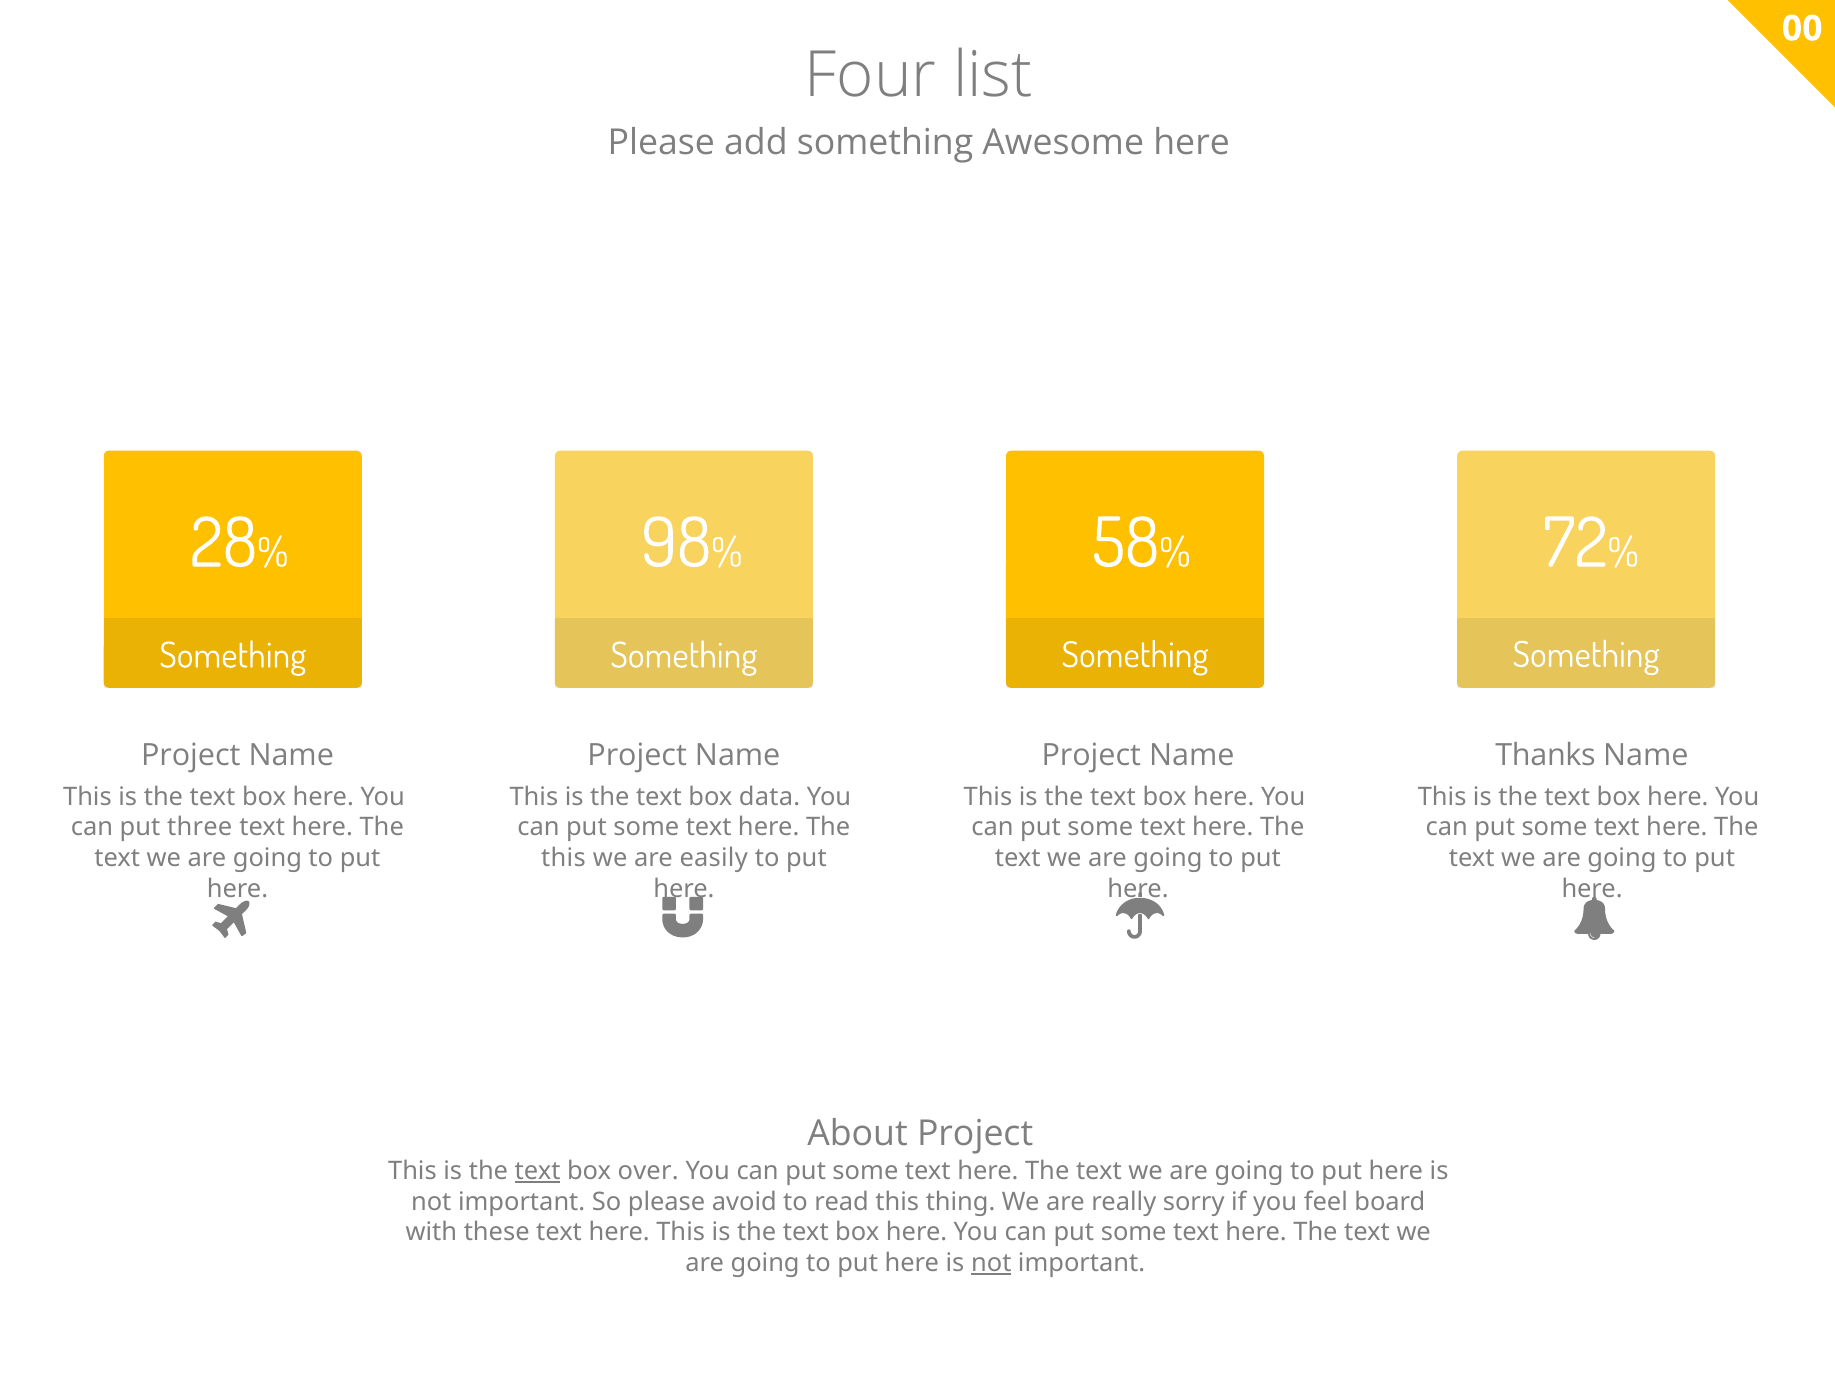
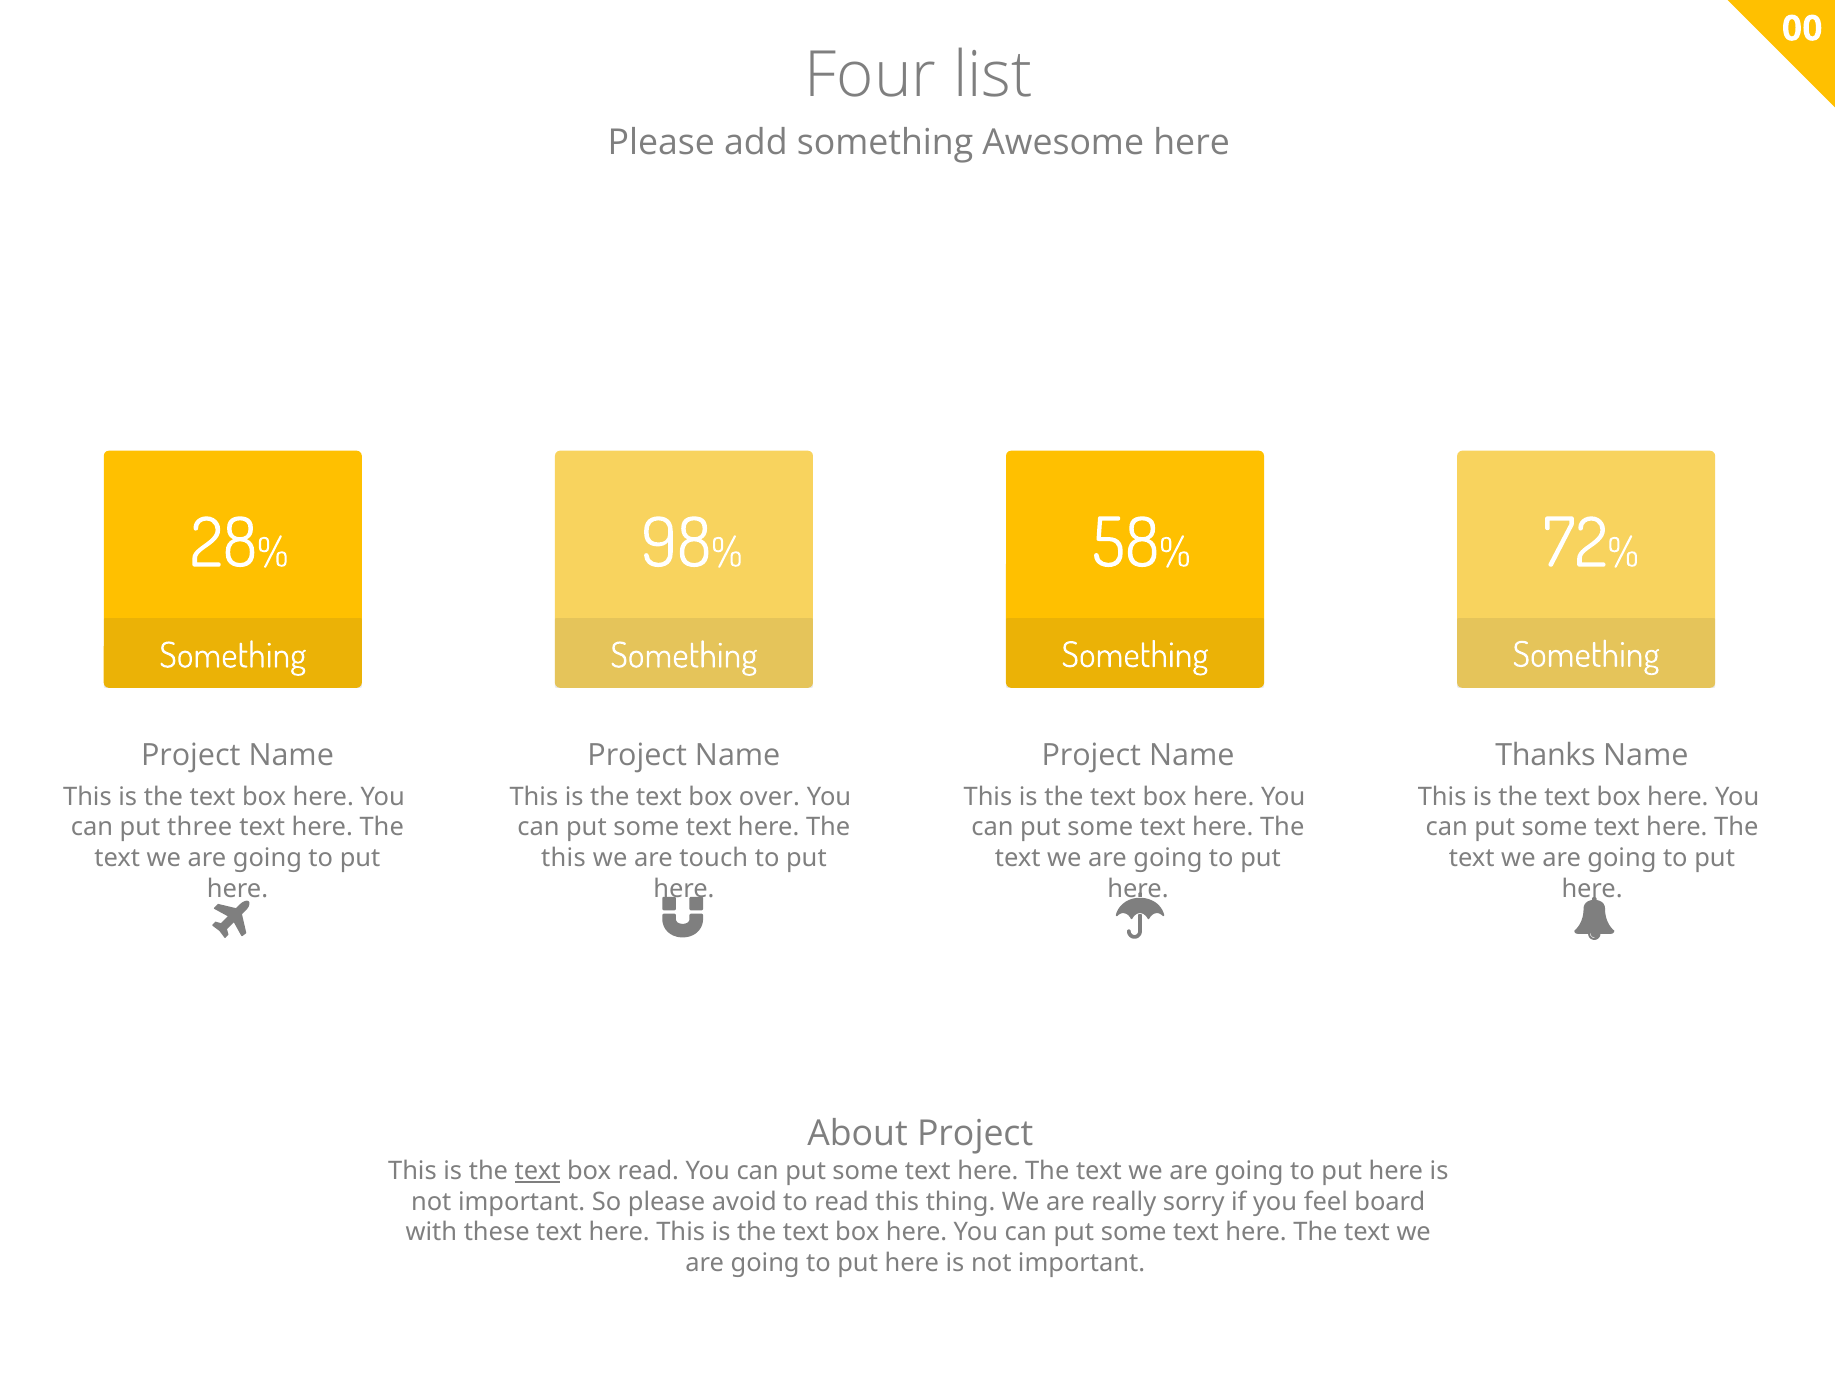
data: data -> over (770, 796)
easily: easily -> touch (714, 858)
box over: over -> read (648, 1170)
not underline: present -> none (991, 1262)
